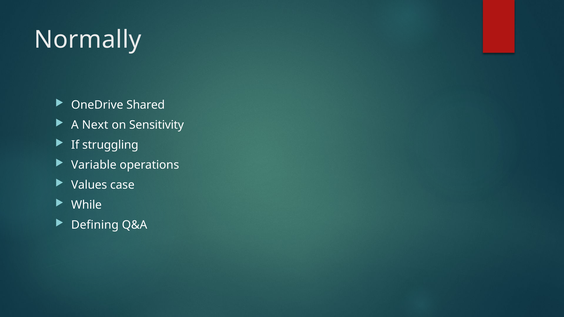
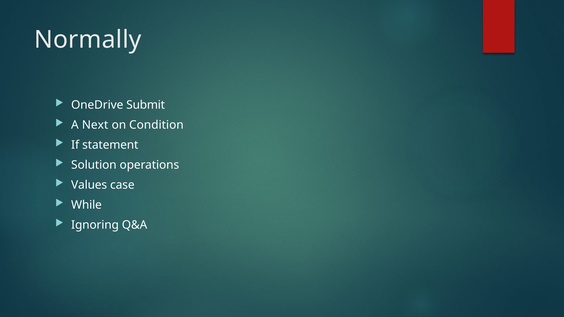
Shared: Shared -> Submit (146, 105)
Sensitivity: Sensitivity -> Condition (156, 125)
struggling: struggling -> statement (110, 145)
Variable: Variable -> Solution (94, 165)
Defining: Defining -> Ignoring (95, 225)
